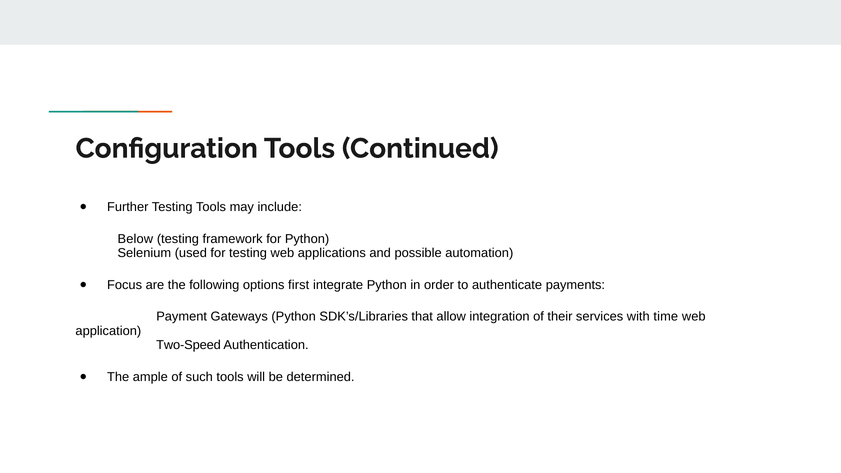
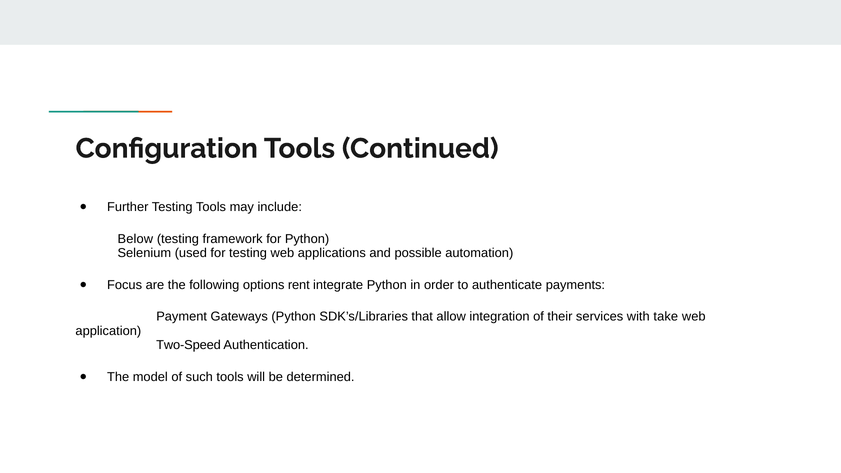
first: first -> rent (299, 285)
time: time -> take (666, 317)
ample: ample -> model (150, 377)
